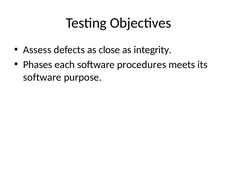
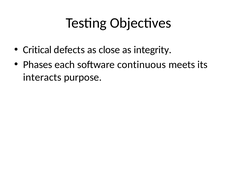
Assess: Assess -> Critical (37, 50)
procedures: procedures -> continuous (142, 64)
software: software -> interacts (42, 77)
